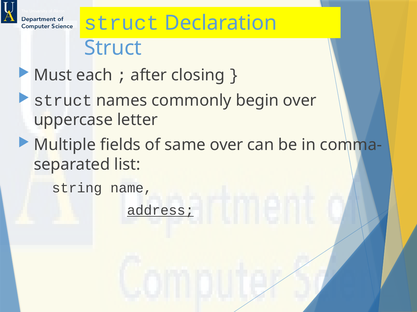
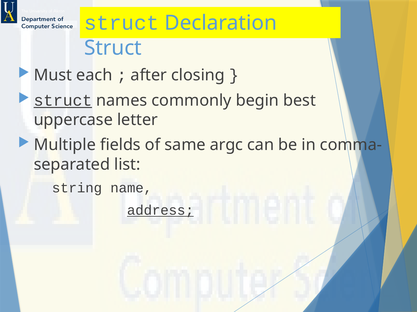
struct underline: none -> present (63, 101)
begin over: over -> best (300, 101)
same over: over -> argc (226, 145)
